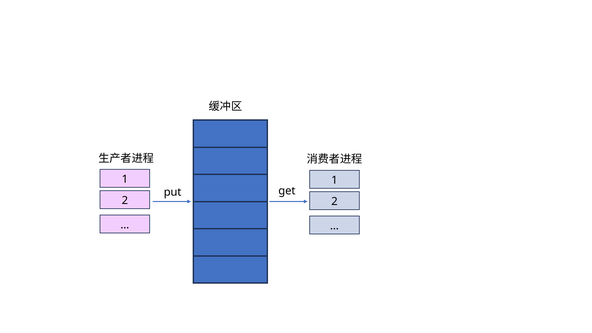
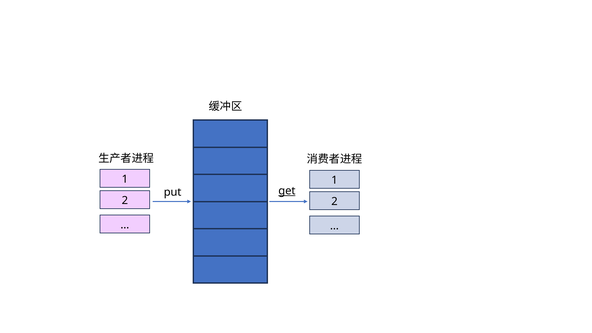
get underline: none -> present (287, 191)
